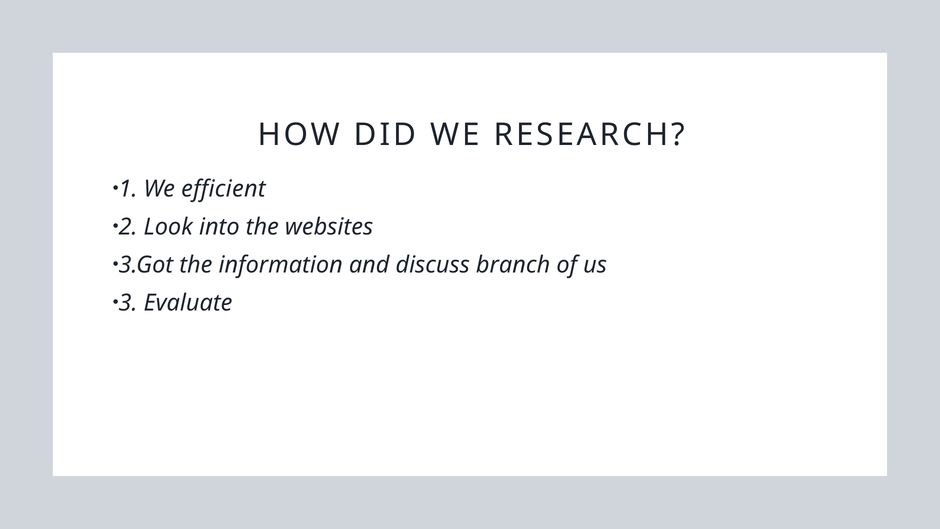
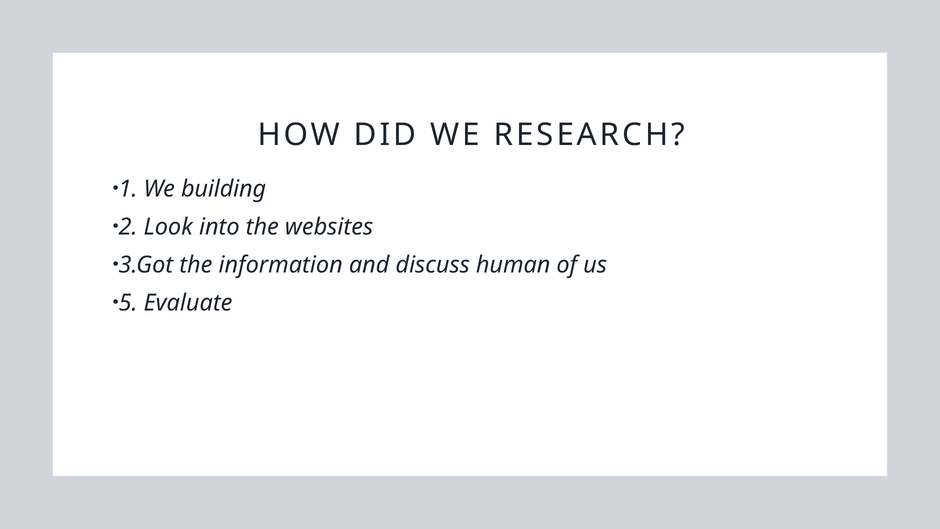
efficient: efficient -> building (224, 189)
branch: branch -> human (513, 265)
3: 3 -> 5 (128, 303)
